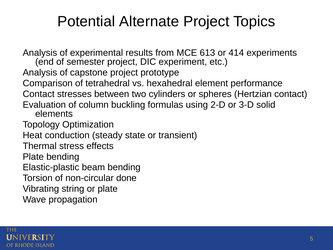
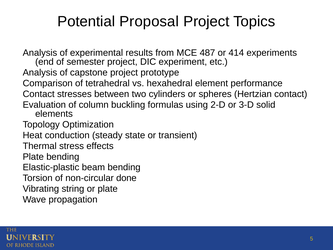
Alternate: Alternate -> Proposal (149, 22)
613: 613 -> 487 (207, 53)
